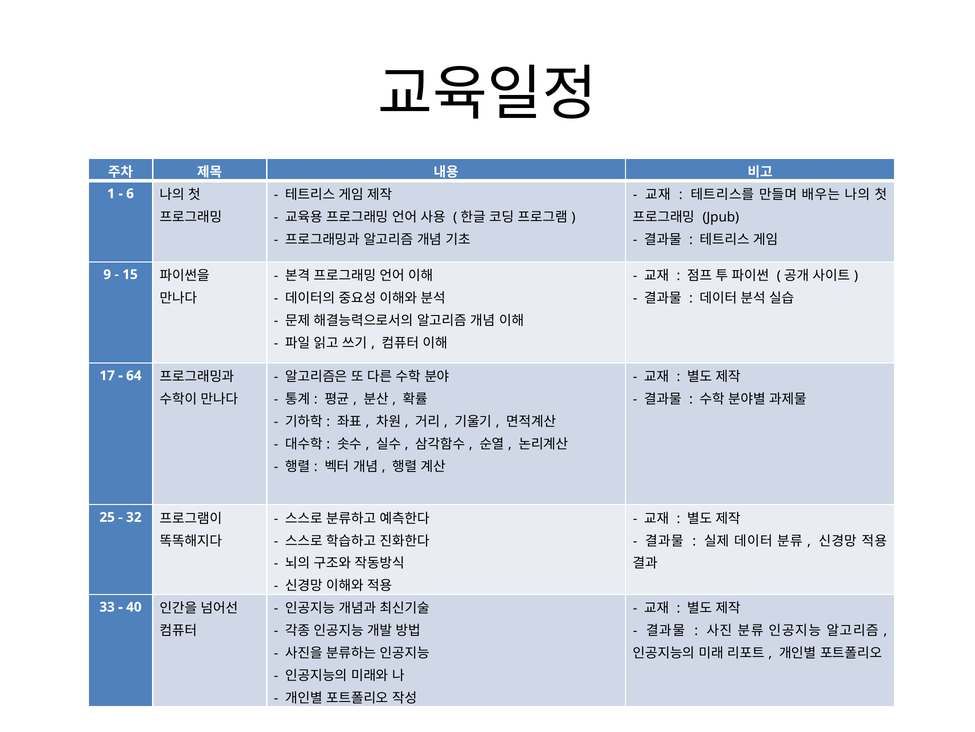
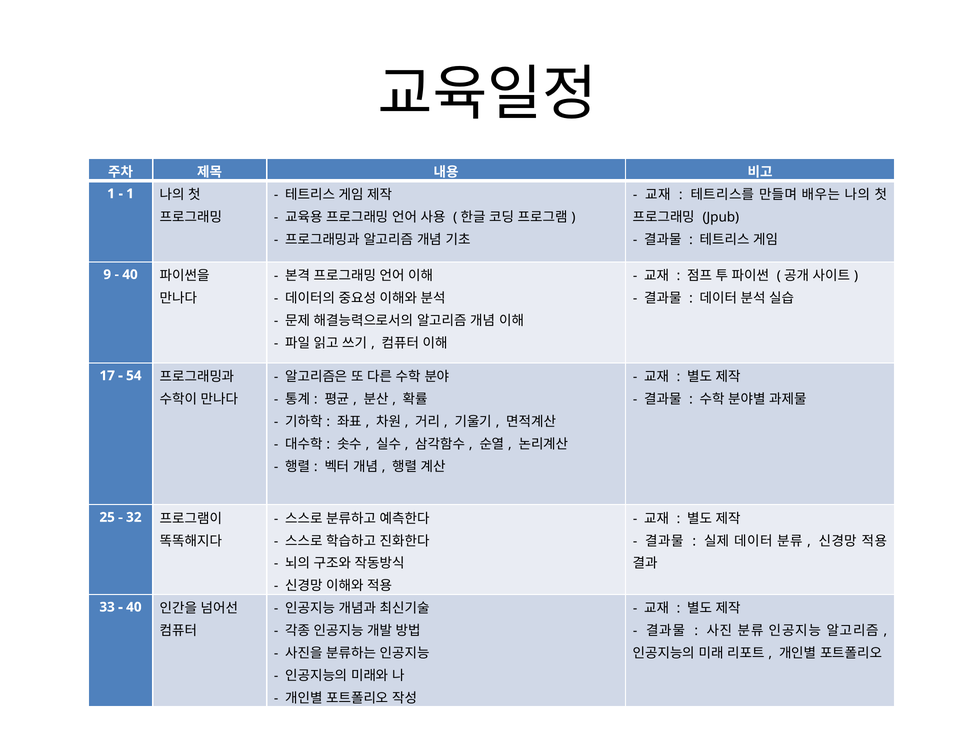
6: 6 -> 1 (130, 193)
15: 15 -> 40 (130, 274)
64: 64 -> 54 (134, 375)
